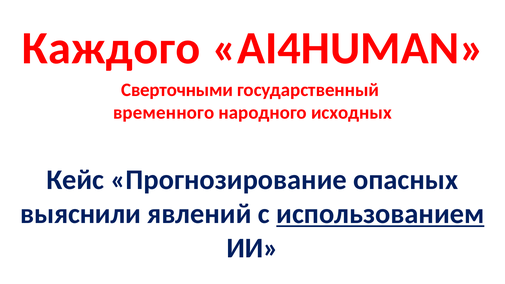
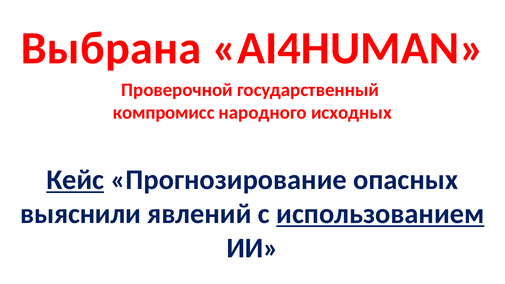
Каждого: Каждого -> Выбрана (111, 48)
Сверточными: Сверточными -> Проверочной (177, 90)
временного: временного -> компромисс (164, 113)
Кейс underline: none -> present (75, 180)
